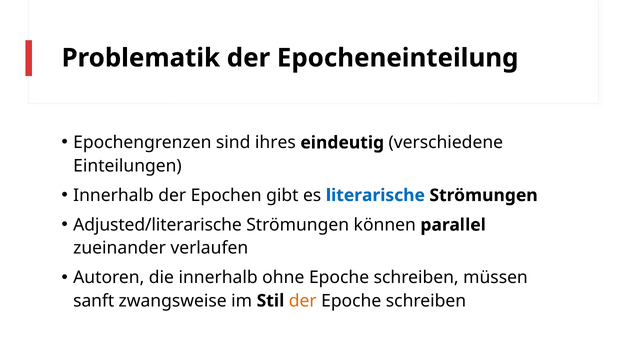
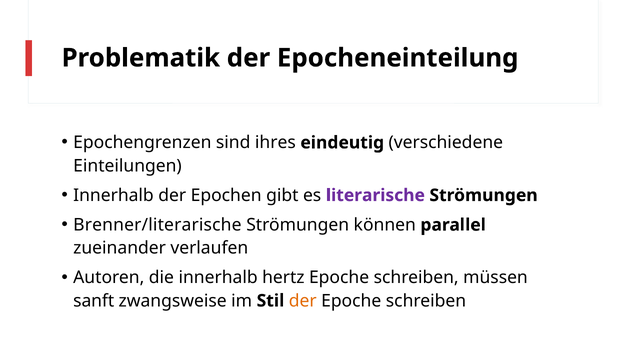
literarische colour: blue -> purple (375, 195)
Adjusted/literarische: Adjusted/literarische -> Brenner/literarische (157, 225)
ohne: ohne -> hertz (283, 278)
